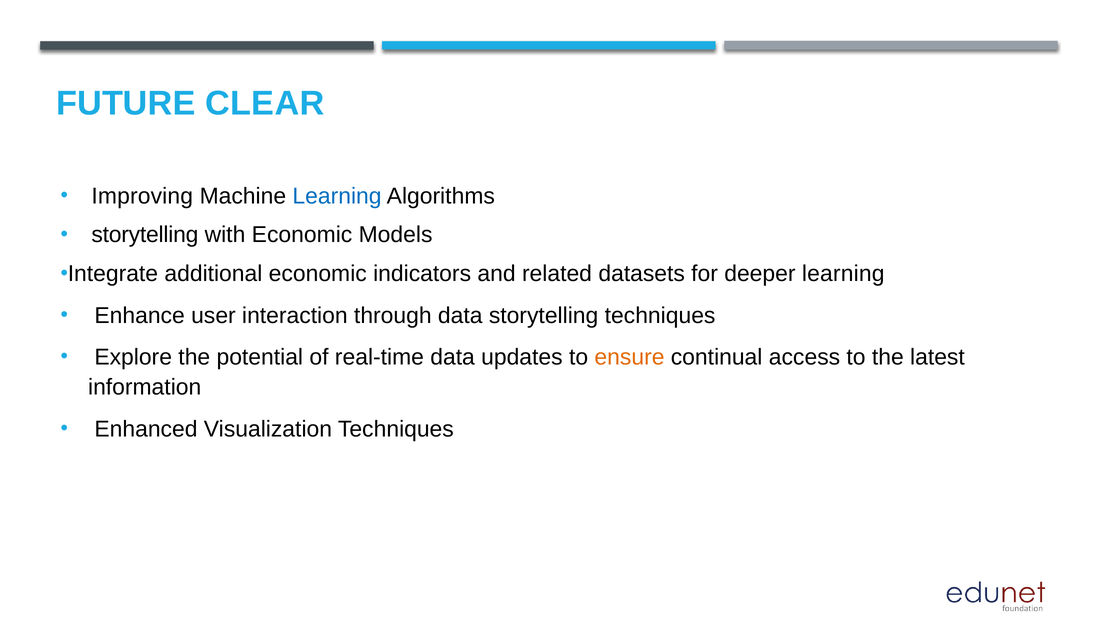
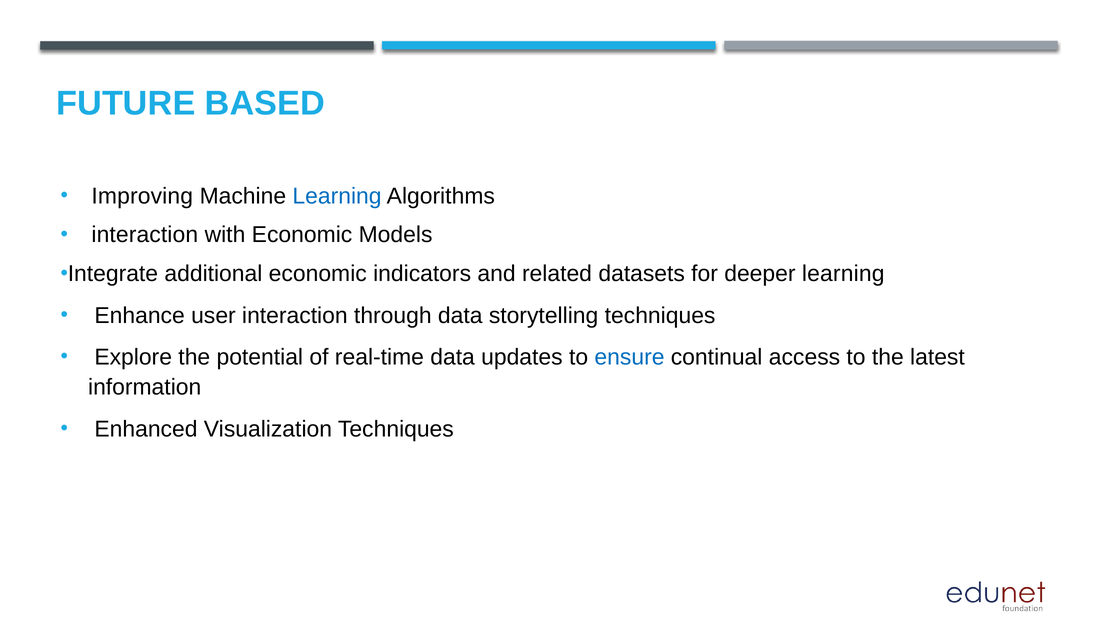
CLEAR: CLEAR -> BASED (265, 103)
storytelling: storytelling -> interaction (145, 235)
ensure colour: orange -> blue (629, 357)
